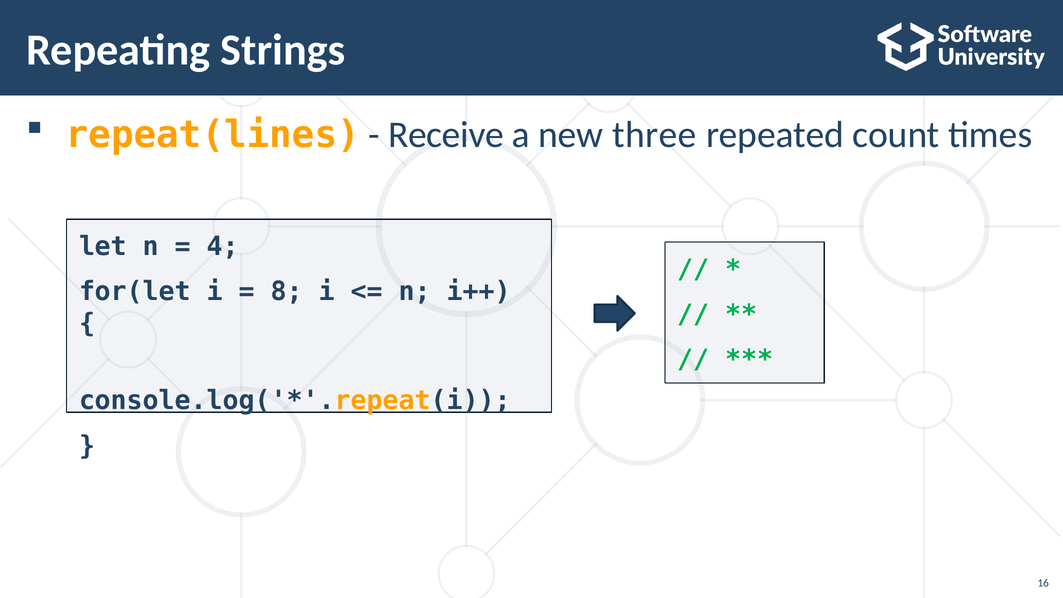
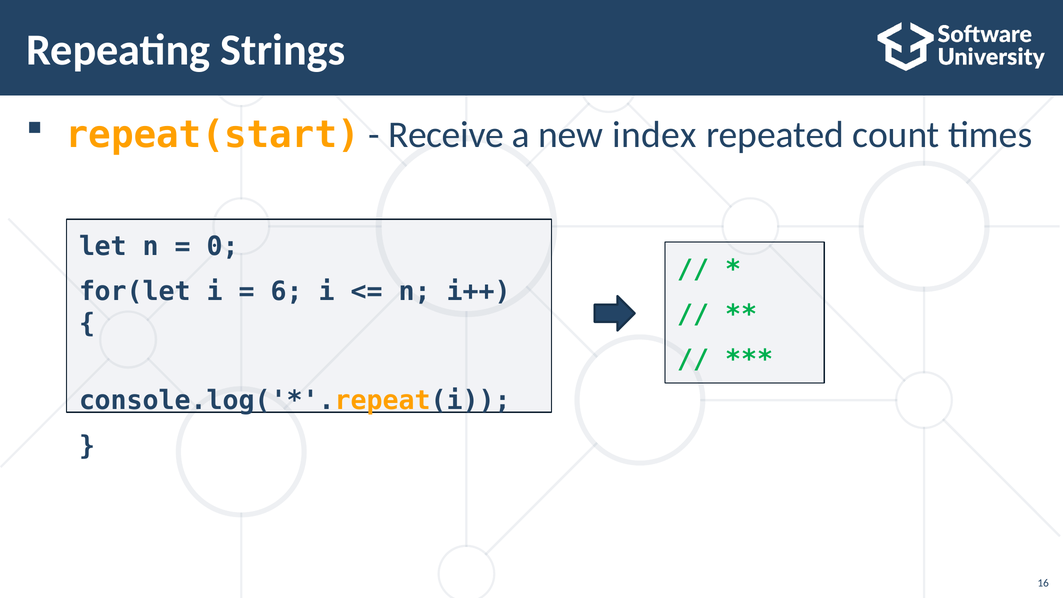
repeat(lines: repeat(lines -> repeat(start (213, 135)
three: three -> index (654, 135)
4: 4 -> 0 (223, 246)
8: 8 -> 6 (287, 292)
